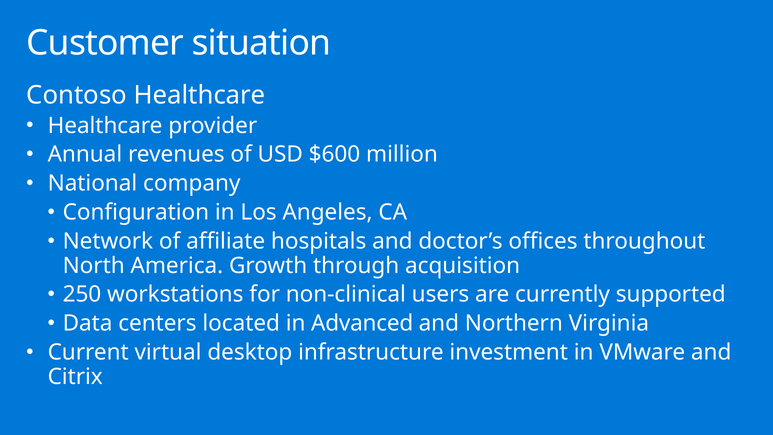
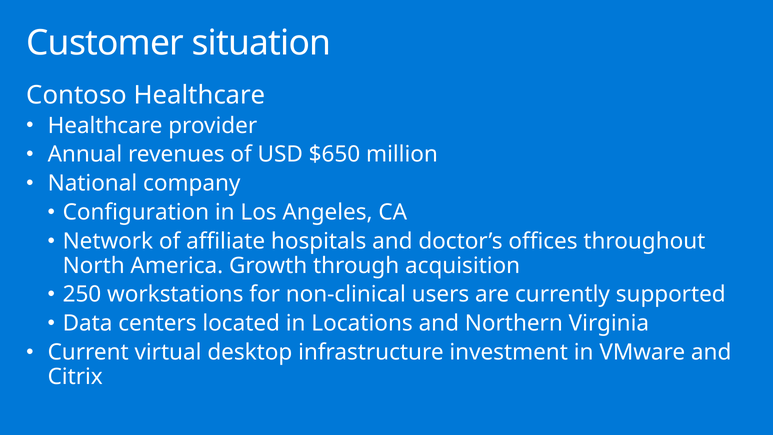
$600: $600 -> $650 (334, 154)
Advanced: Advanced -> Locations (362, 323)
